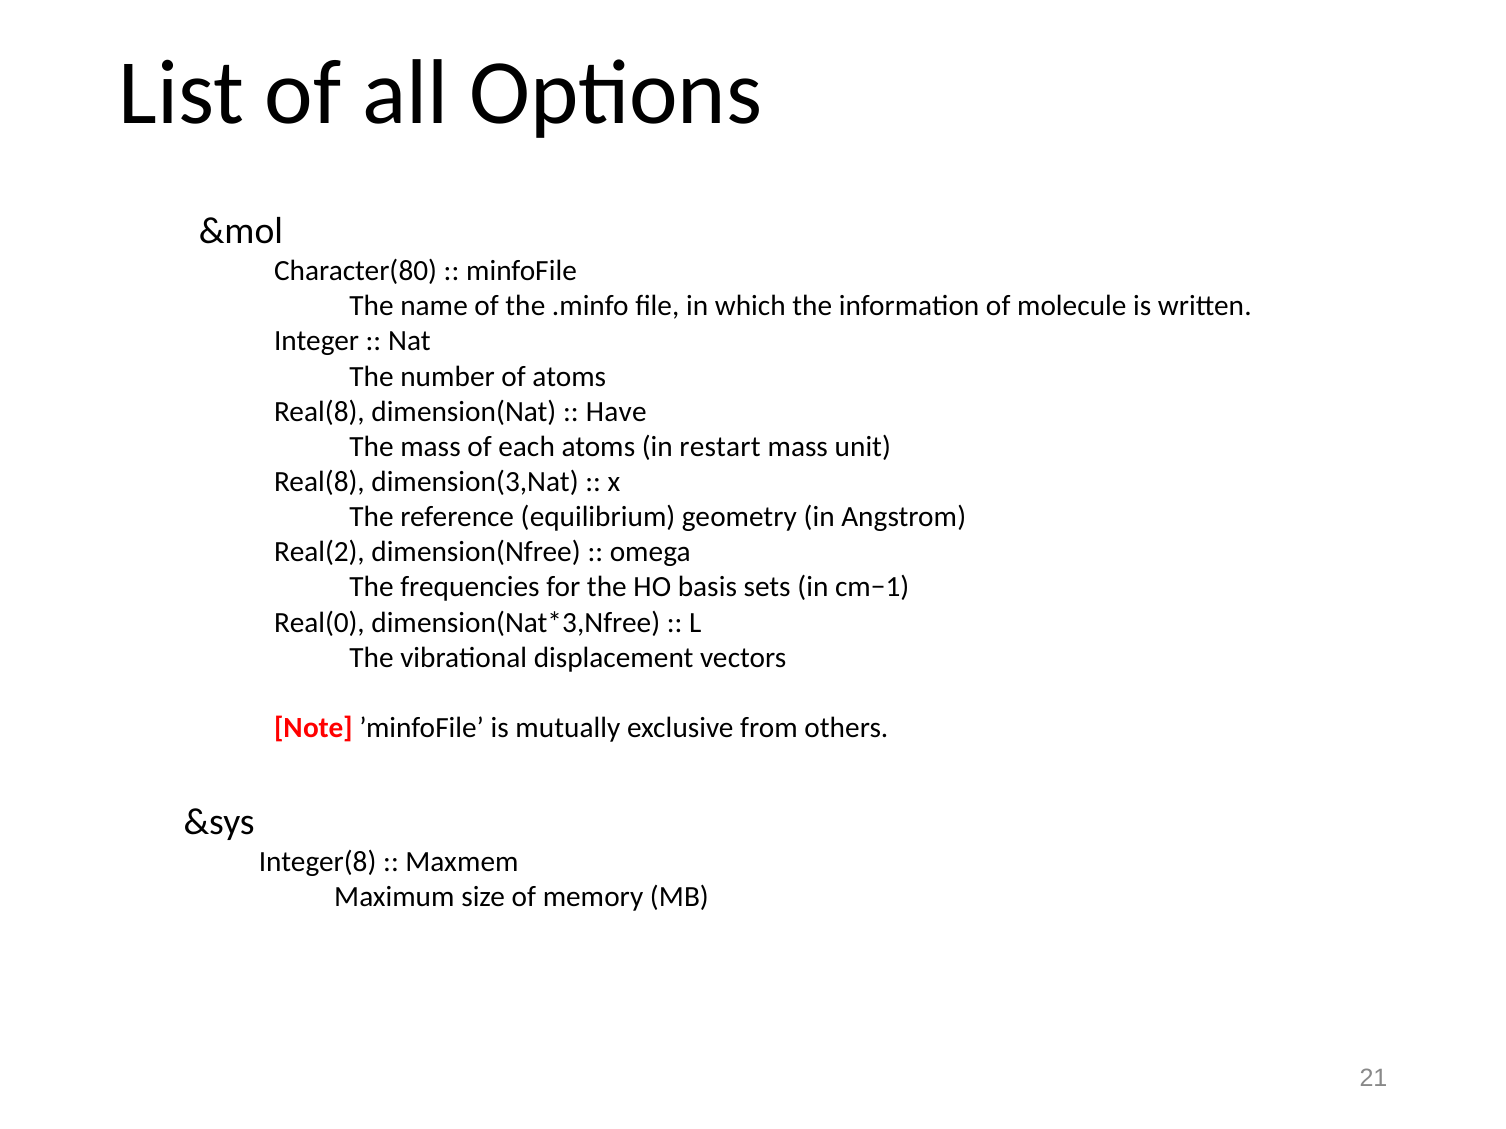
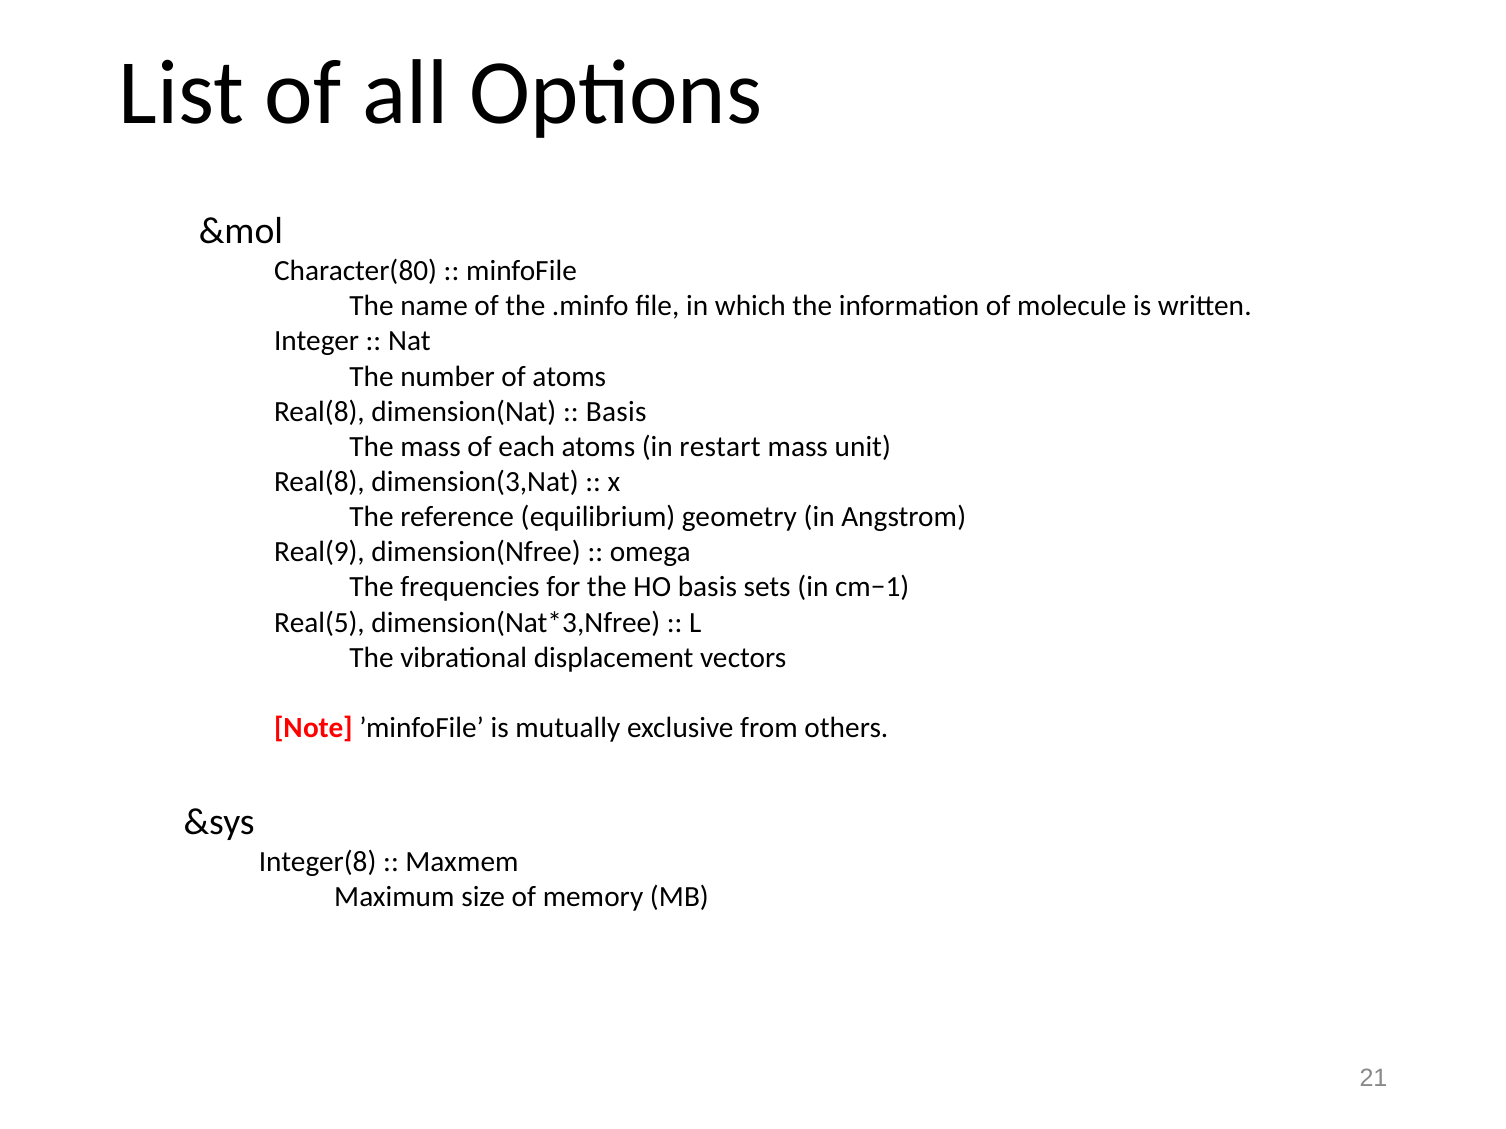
Have: Have -> Basis (616, 412)
Real(2: Real(2 -> Real(9 (319, 552)
Real(0: Real(0 -> Real(5 (319, 623)
